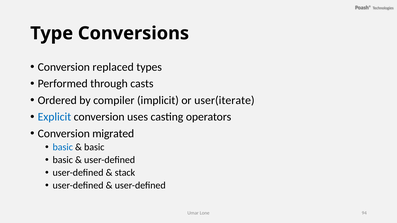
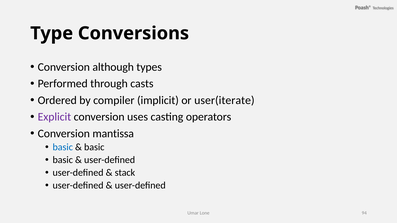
replaced: replaced -> although (113, 67)
Explicit colour: blue -> purple (54, 117)
migrated: migrated -> mantissa (113, 134)
